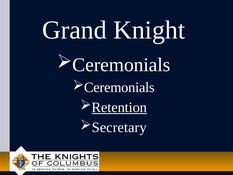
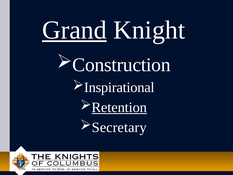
Grand underline: none -> present (74, 30)
Ceremonials: Ceremonials -> Construction (121, 65)
Ceremonials: Ceremonials -> Inspirational (119, 87)
